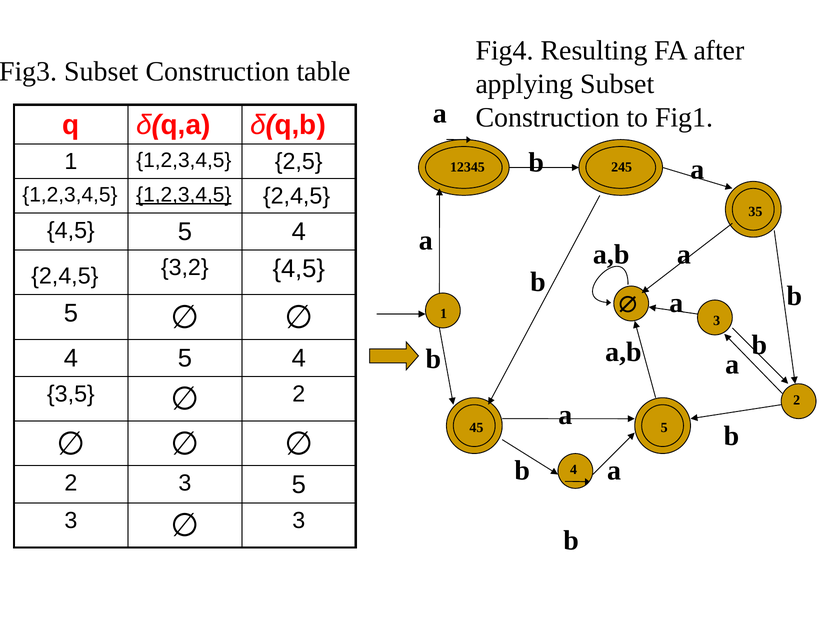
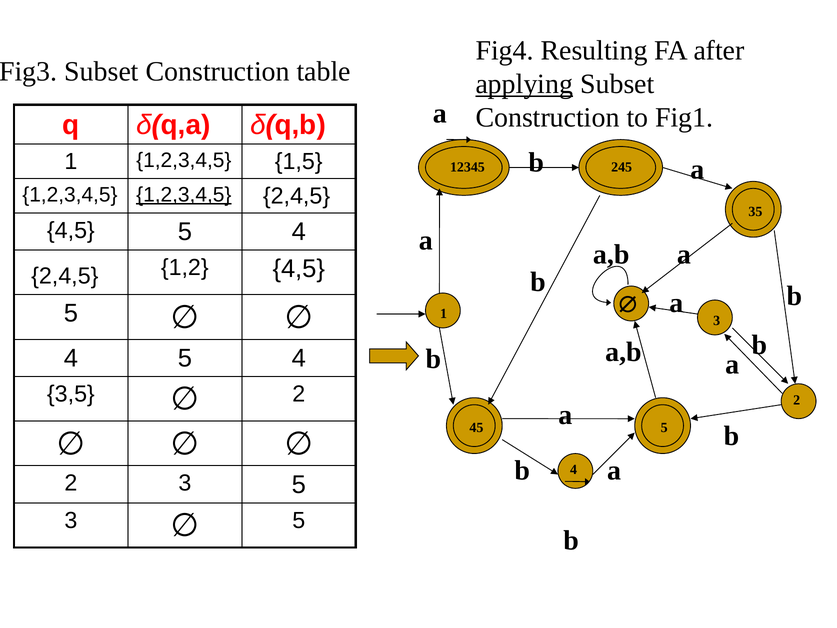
applying underline: none -> present (524, 84)
2,5: 2,5 -> 1,5 (299, 162)
3,2: 3,2 -> 1,2 (185, 267)
3: 3 -> 5 (299, 520)
